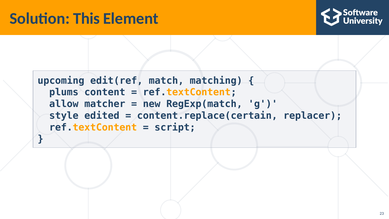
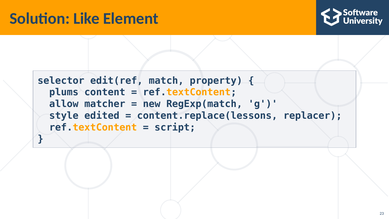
This: This -> Like (86, 18)
upcoming: upcoming -> selector (61, 81)
matching: matching -> property (216, 81)
content.replace(certain: content.replace(certain -> content.replace(lessons (207, 116)
